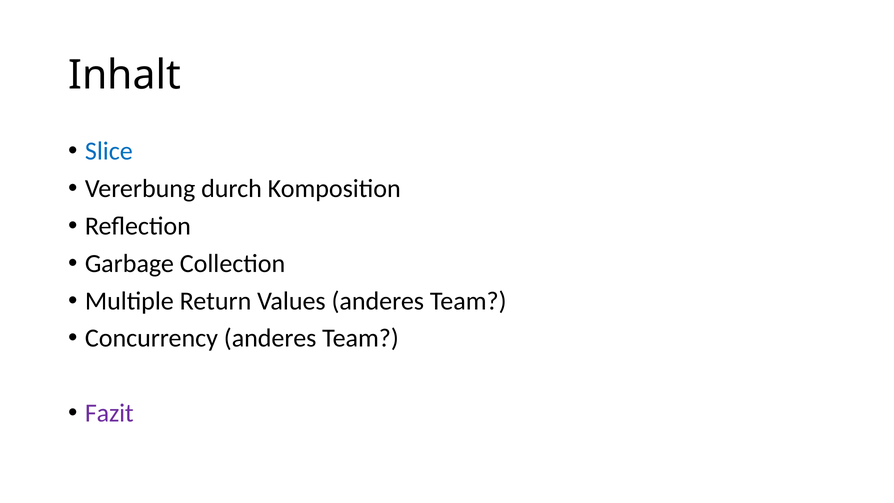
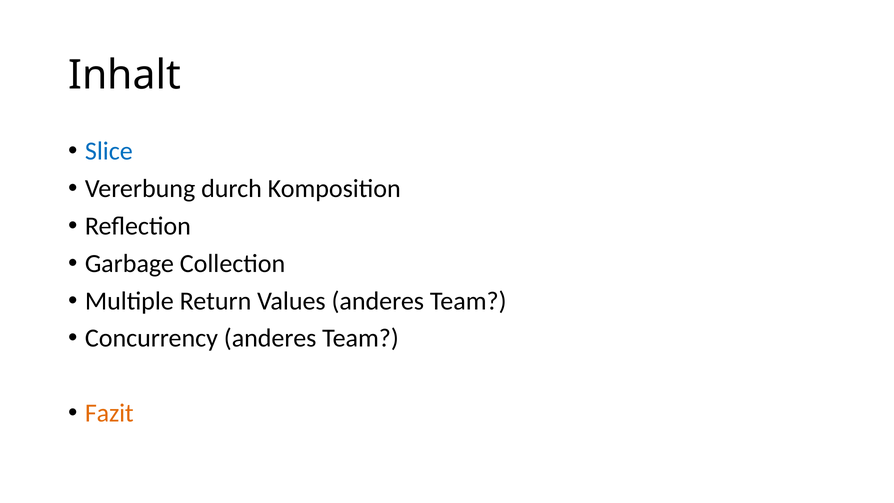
Fazit colour: purple -> orange (109, 413)
